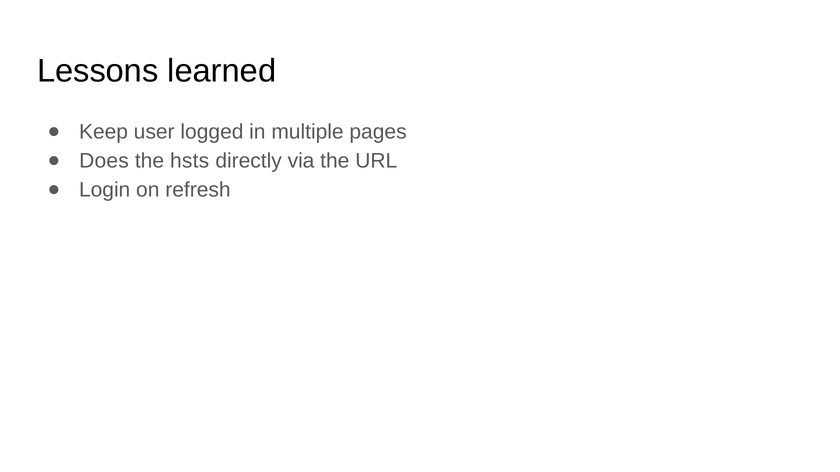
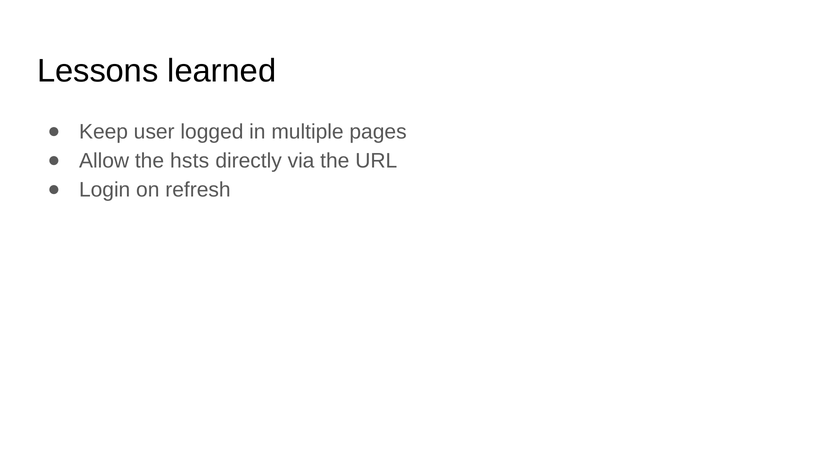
Does: Does -> Allow (104, 161)
